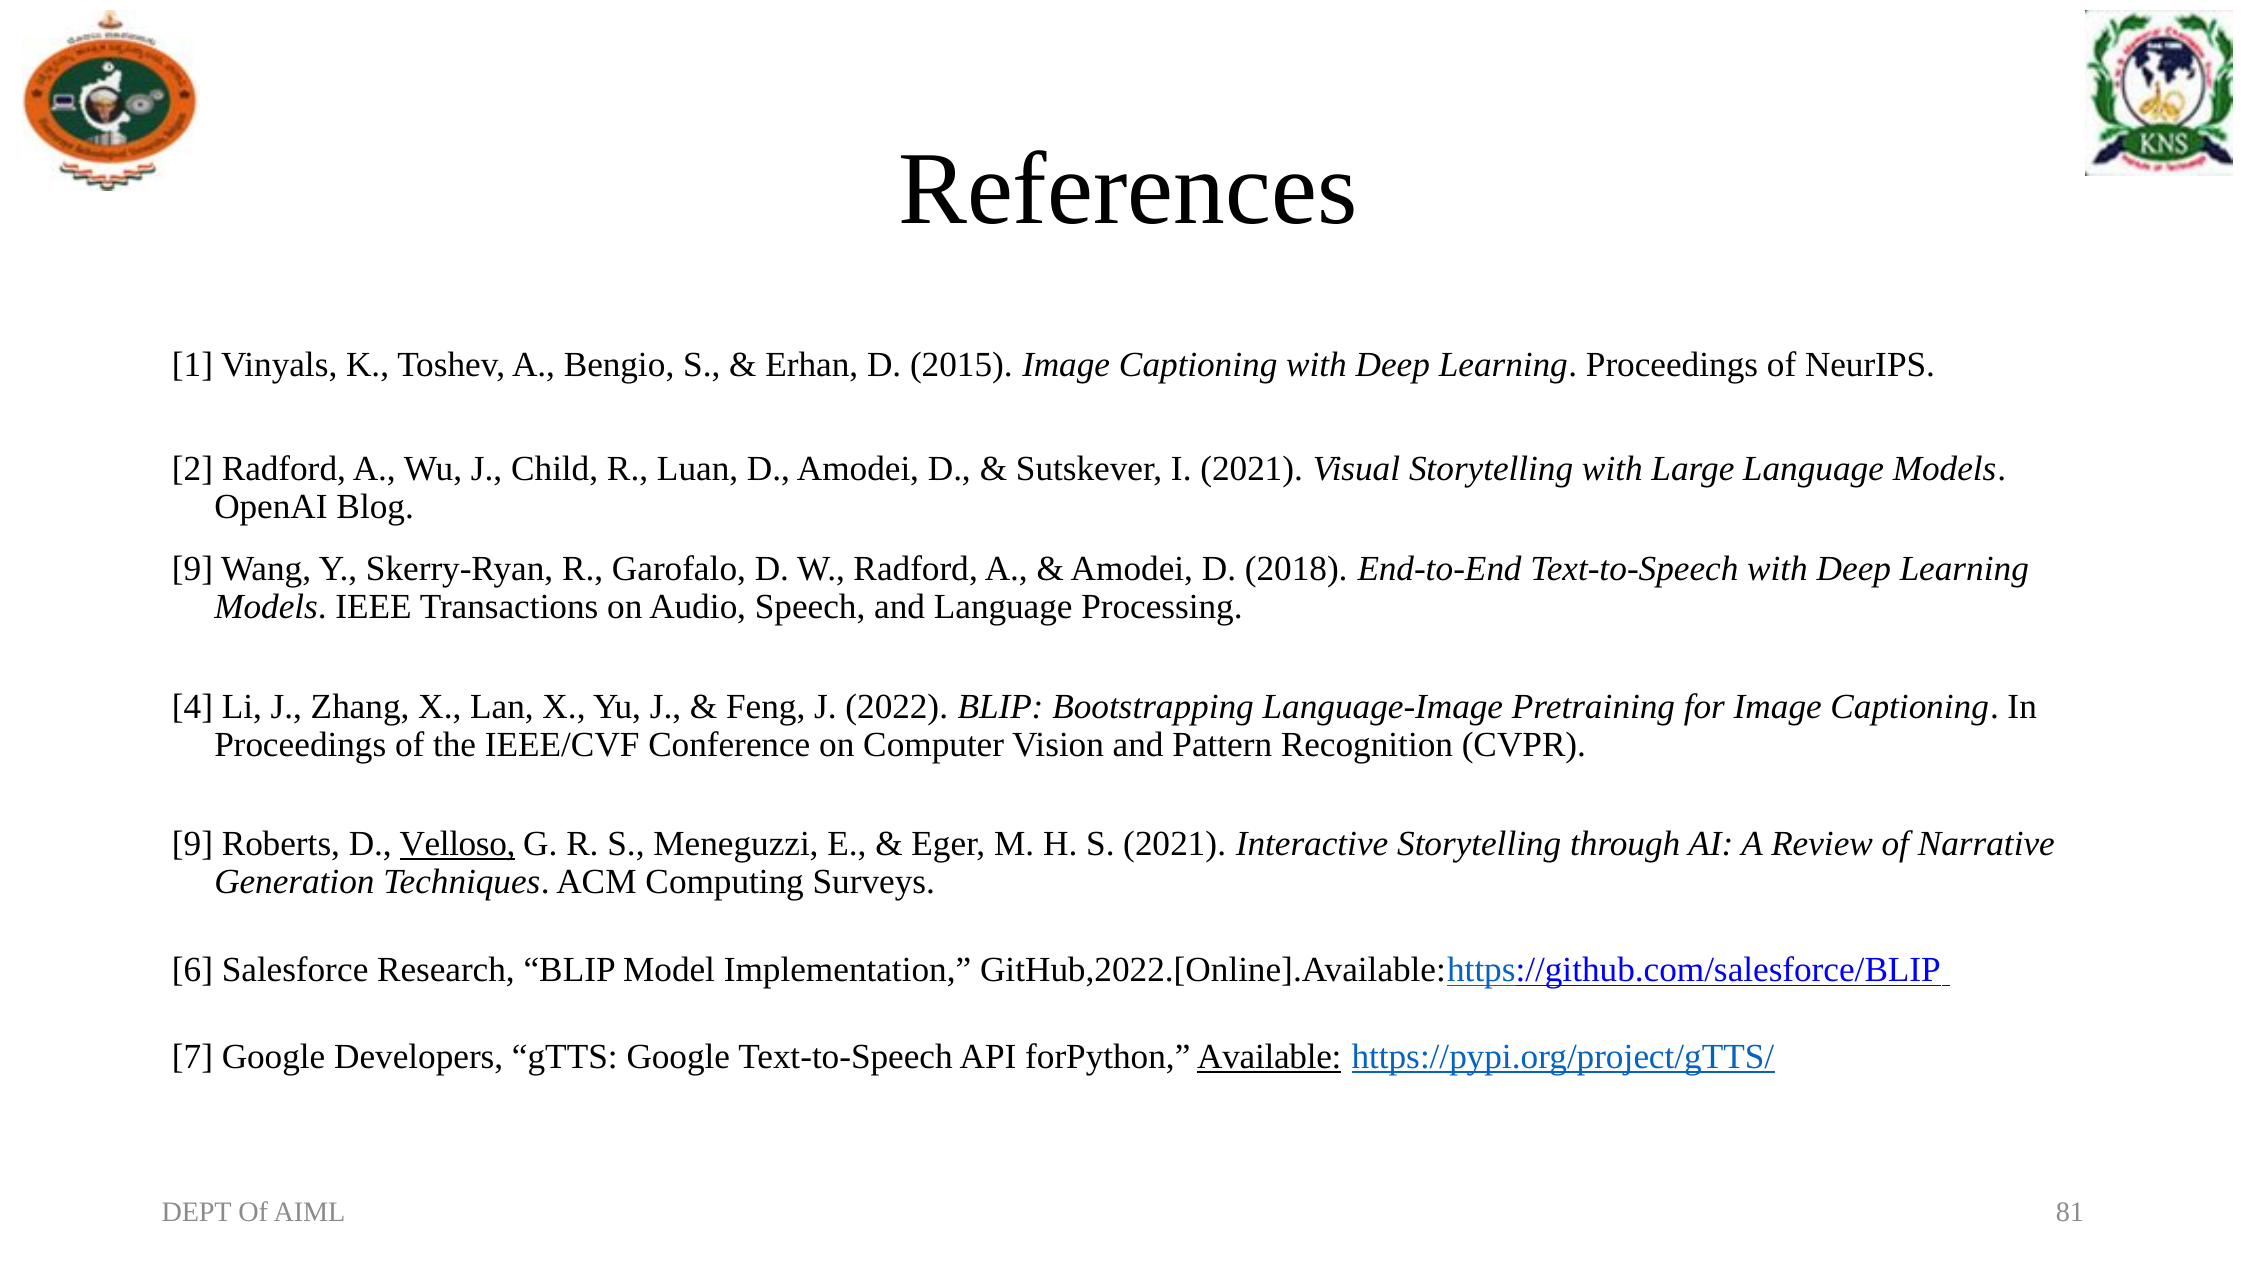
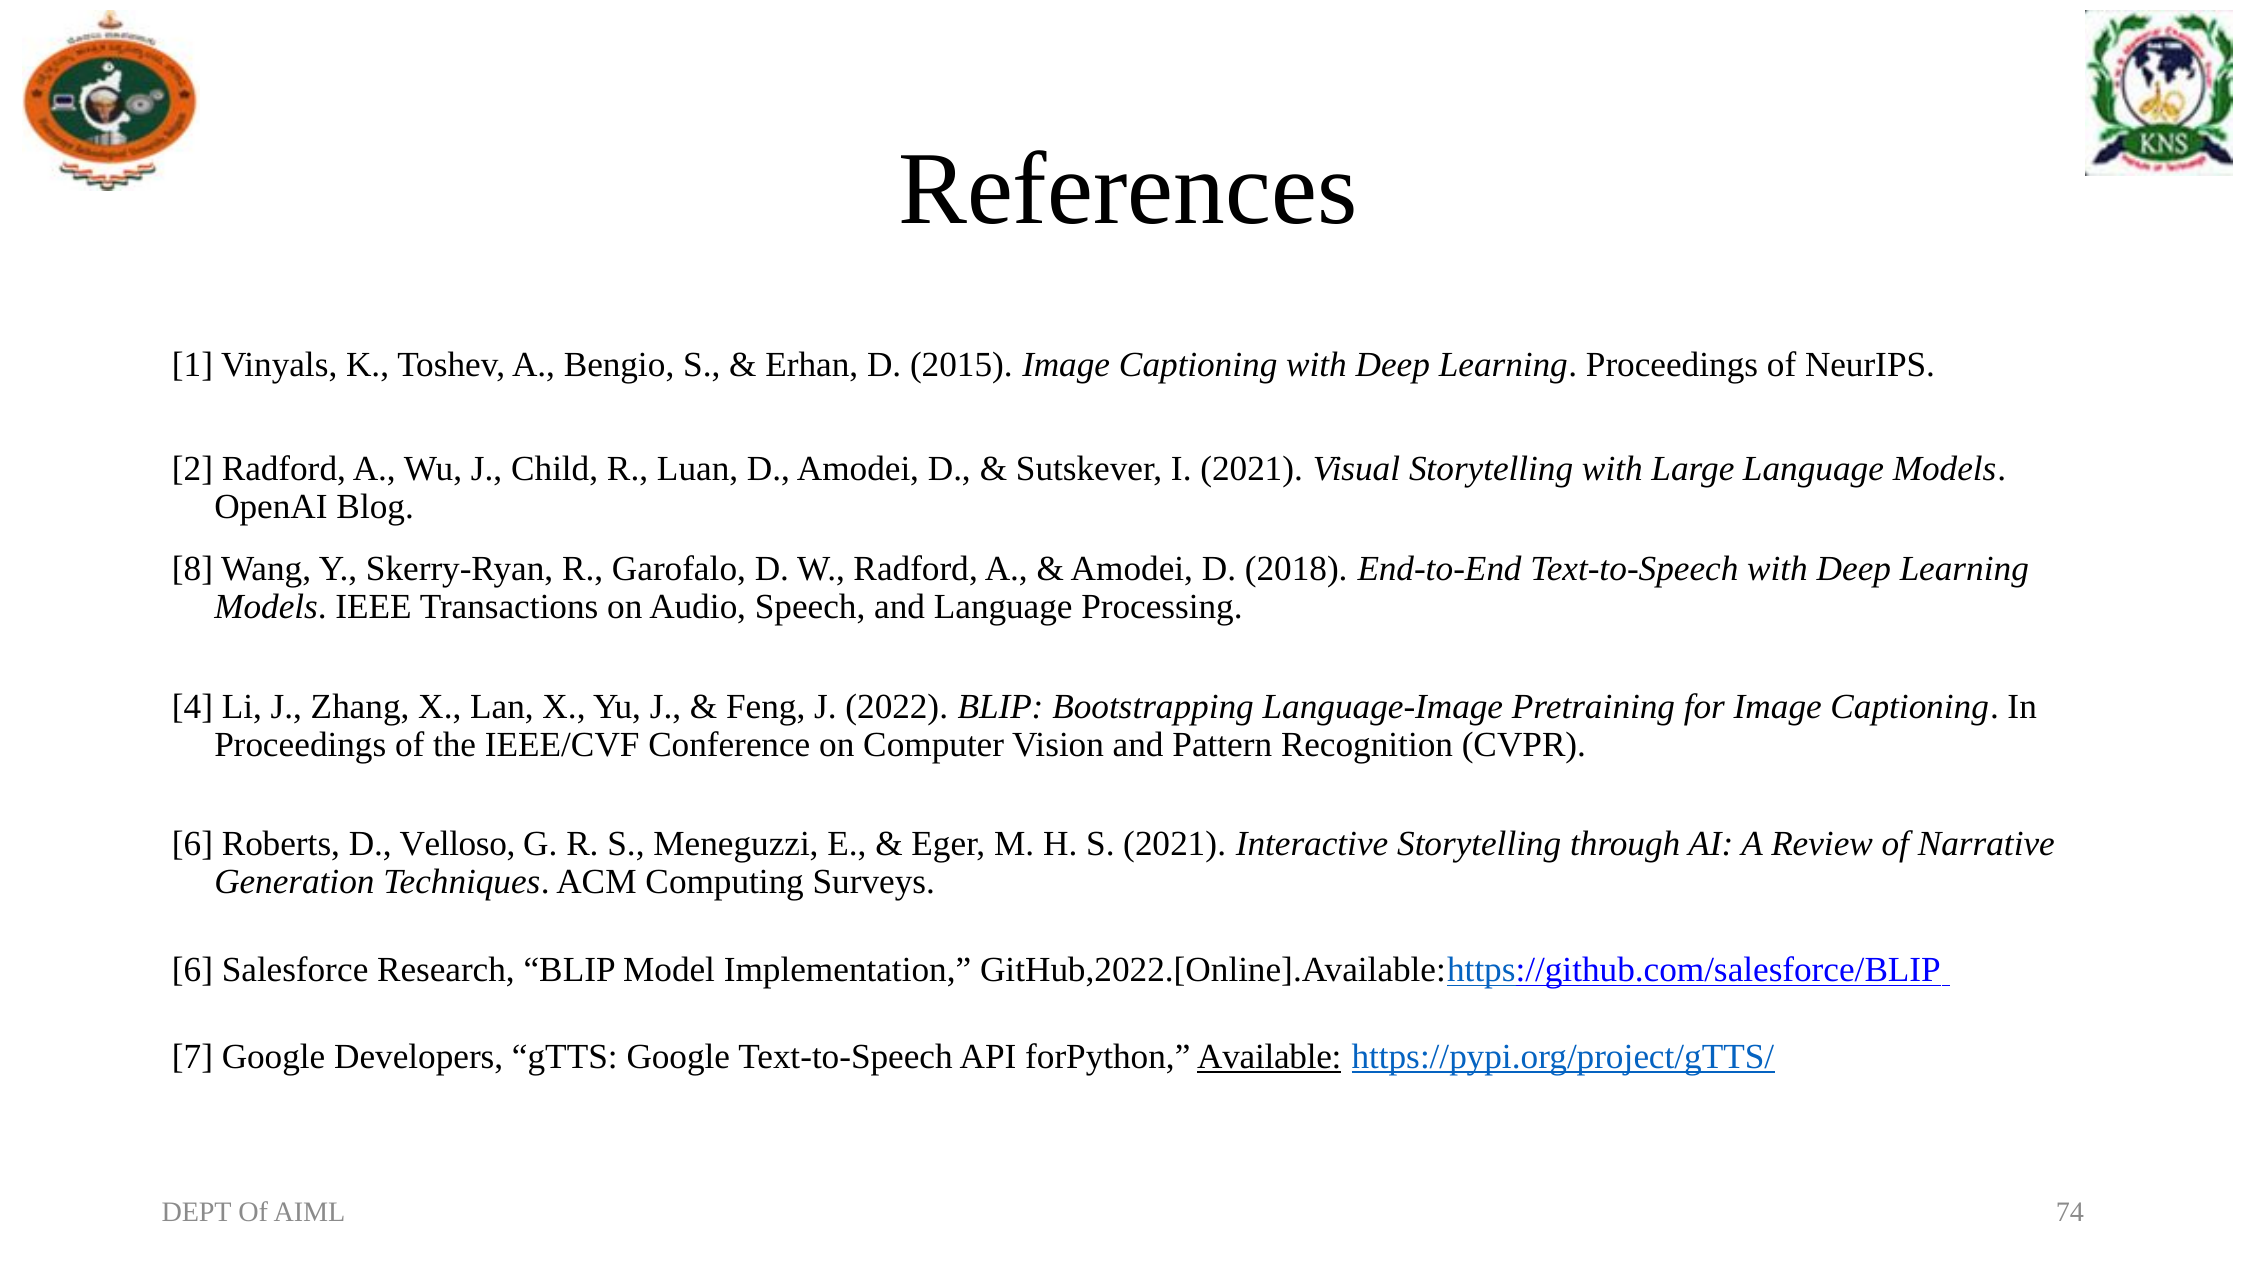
9: 9 -> 8 (193, 569)
9: 9 -> 6 (193, 844)
Velloso underline: present -> none (457, 844)
81: 81 -> 74 (2070, 1212)
